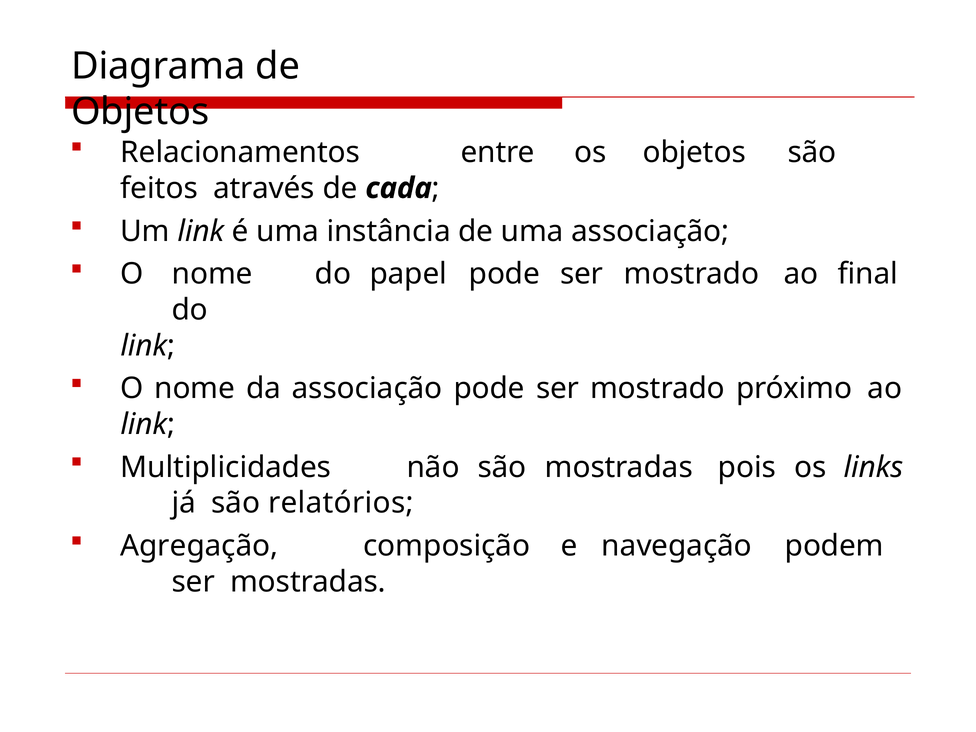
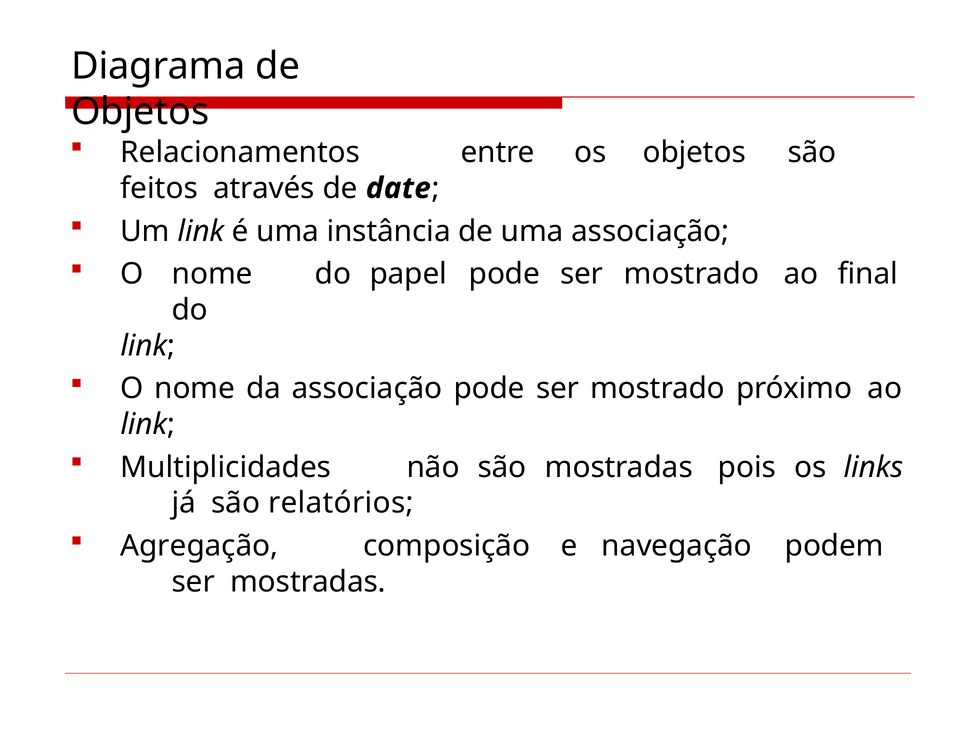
cada: cada -> date (398, 188)
